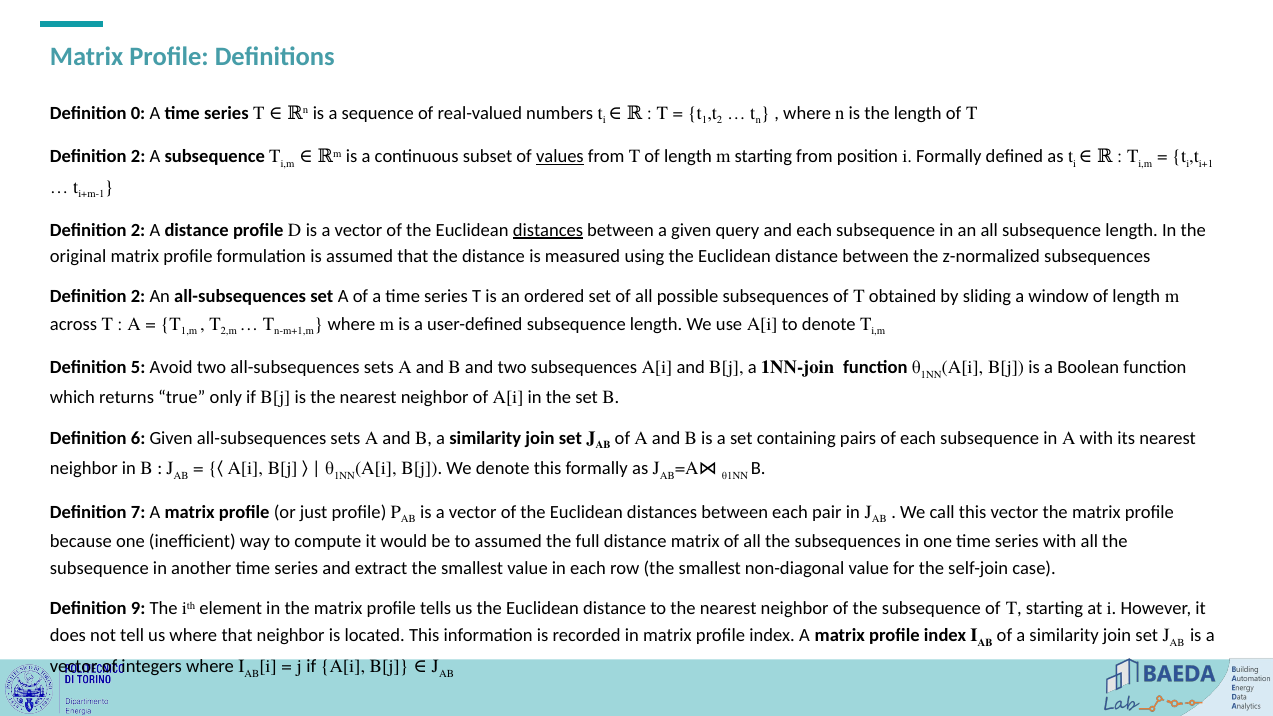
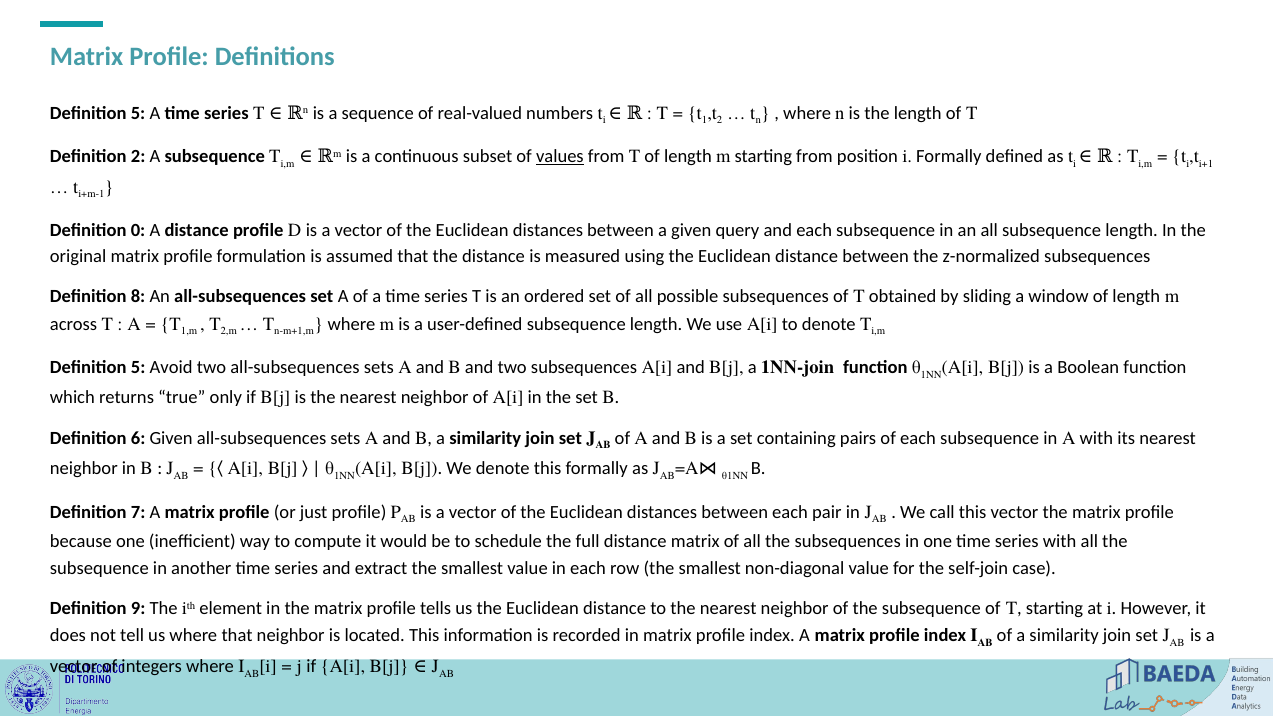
0: 0 -> 5 (138, 113)
2: 2 -> 0 (138, 230)
distances underline: present -> none (548, 230)
2: 2 -> 8 (138, 297)
to assumed: assumed -> schedule (508, 542)
